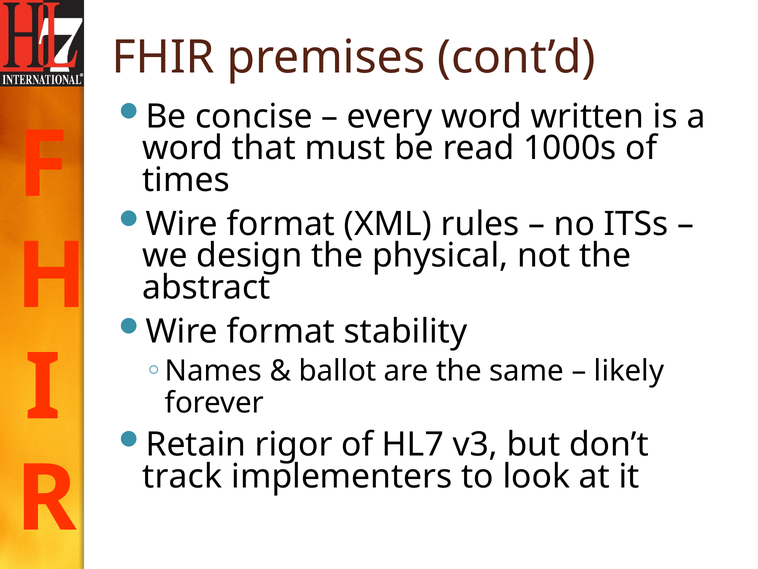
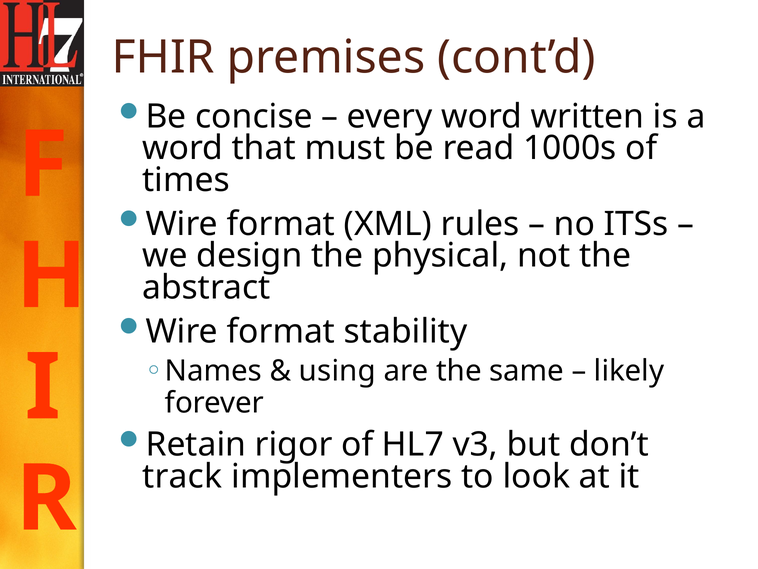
ballot: ballot -> using (337, 371)
